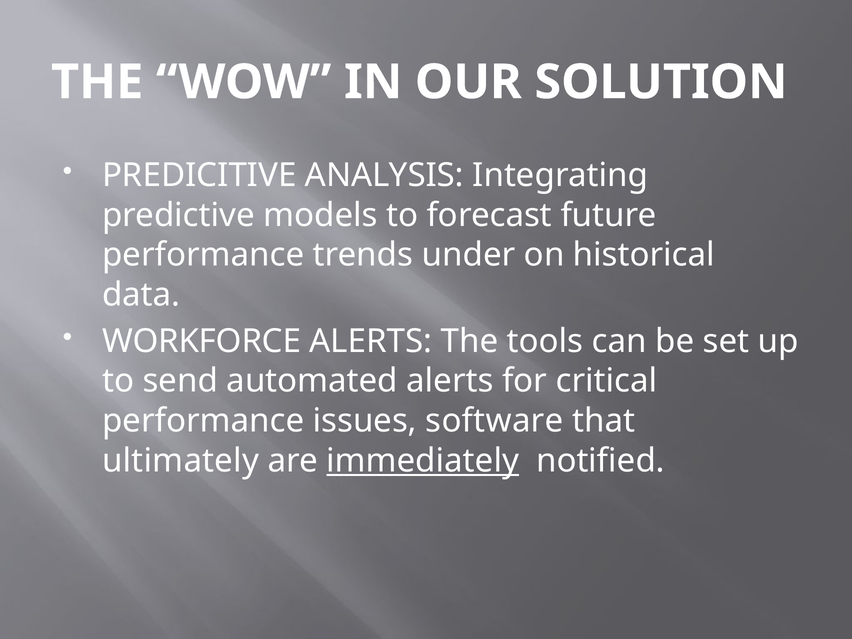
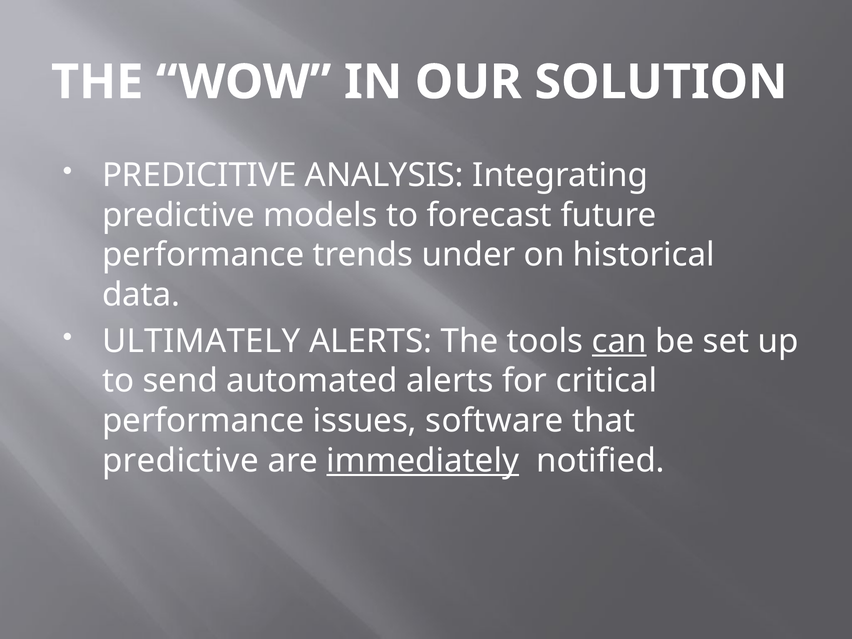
WORKFORCE: WORKFORCE -> ULTIMATELY (201, 341)
can underline: none -> present (619, 341)
ultimately: ultimately -> predictive (180, 461)
